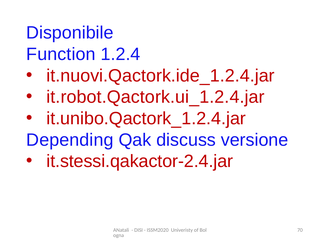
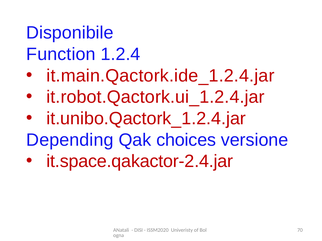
it.nuovi.Qactork.ide_1.2.4.jar: it.nuovi.Qactork.ide_1.2.4.jar -> it.main.Qactork.ide_1.2.4.jar (160, 76)
discuss: discuss -> choices (186, 140)
it.stessi.qakactor-2.4.jar: it.stessi.qakactor-2.4.jar -> it.space.qakactor-2.4.jar (140, 162)
